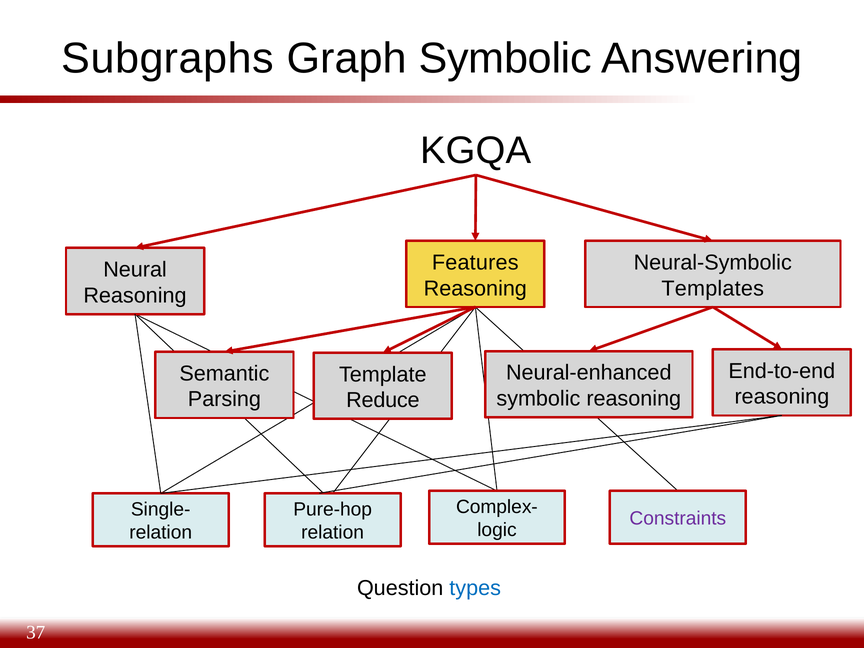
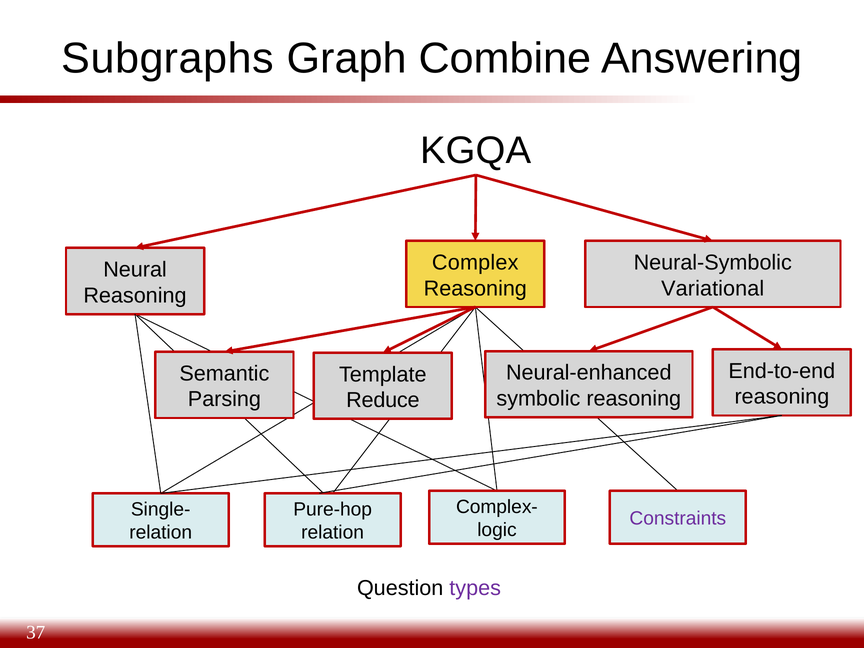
Graph Symbolic: Symbolic -> Combine (505, 58)
Features: Features -> Complex (475, 262)
Templates: Templates -> Variational (713, 288)
types colour: blue -> purple (475, 588)
